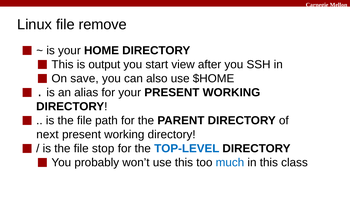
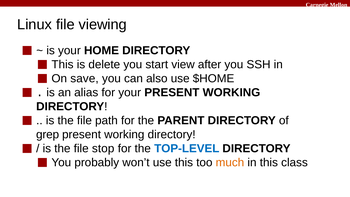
remove: remove -> viewing (103, 24)
output: output -> delete (104, 64)
next: next -> grep (48, 134)
much colour: blue -> orange (230, 162)
